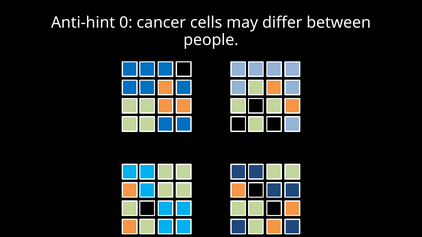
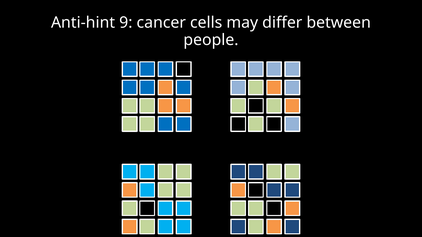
0: 0 -> 9 (126, 23)
